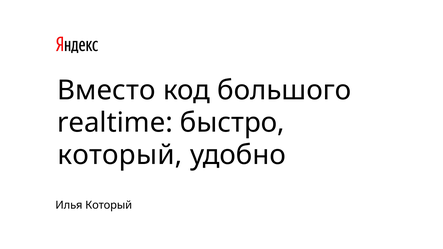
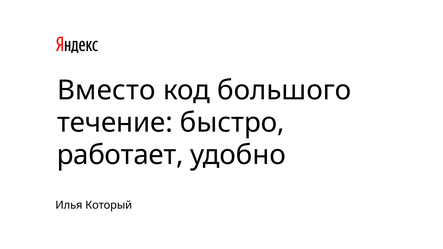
realtime: realtime -> течение (115, 123)
который: который -> работает (120, 155)
